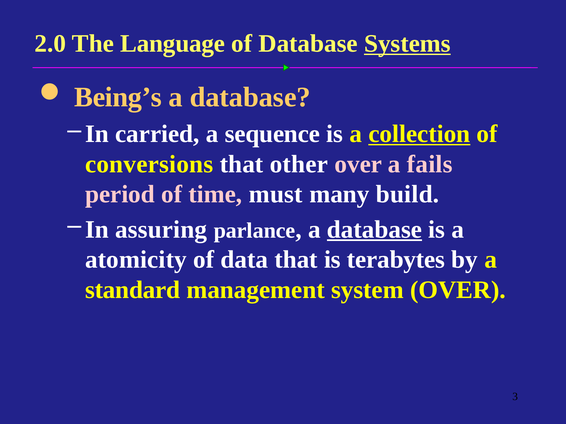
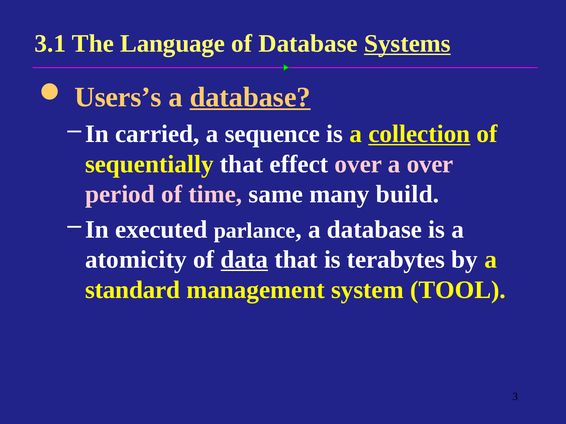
2.0: 2.0 -> 3.1 (50, 44)
Being’s: Being’s -> Users’s (118, 97)
database underline: none -> present (250, 97)
conversions: conversions -> sequentially (149, 164)
other: other -> effect (299, 164)
a fails: fails -> over (430, 164)
must: must -> same (276, 194)
assuring: assuring -> executed (161, 230)
database underline: present -> none (374, 230)
data underline: none -> present (244, 260)
system OVER: OVER -> TOOL (458, 290)
